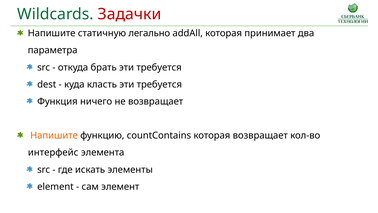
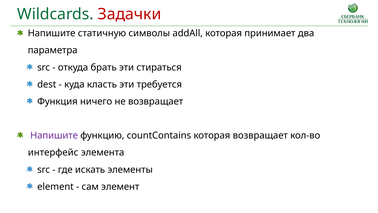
легально: легально -> символы (149, 33)
брать эти требуется: требуется -> стираться (159, 67)
Напишите colour: orange -> purple (54, 135)
